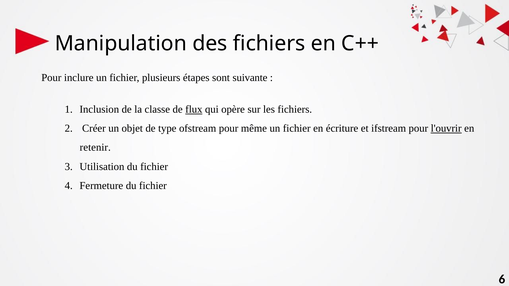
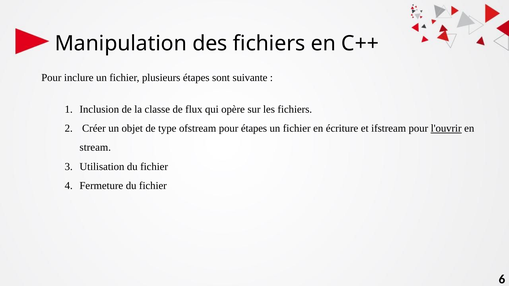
flux underline: present -> none (194, 109)
pour même: même -> étapes (254, 129)
retenir: retenir -> stream (95, 148)
